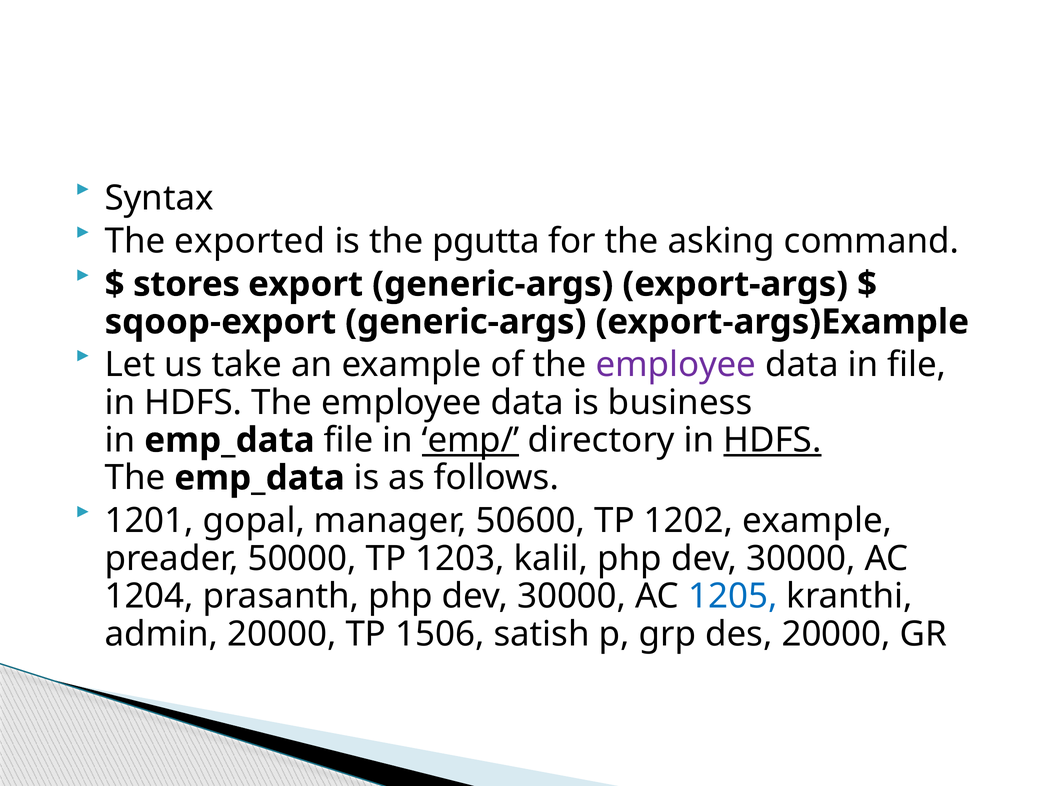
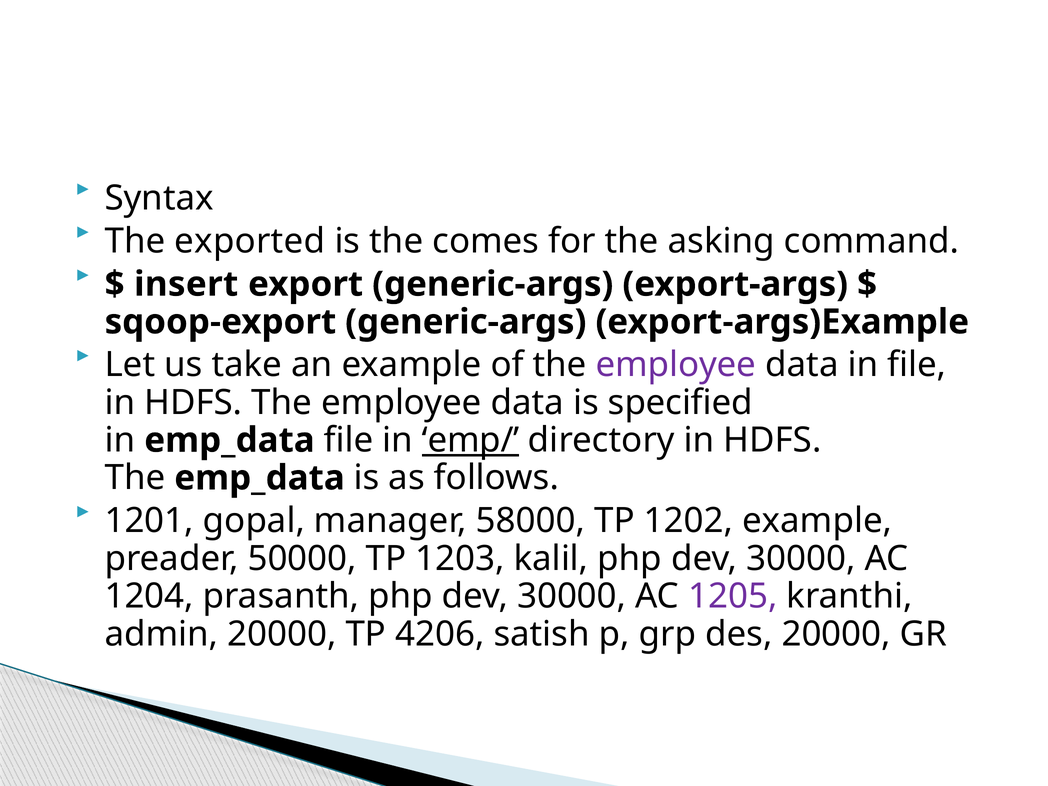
pgutta: pgutta -> comes (486, 241)
stores: stores -> insert (186, 284)
business: business -> specified (680, 403)
HDFS underline: present -> none (772, 440)
50600: 50600 -> 58000 (530, 521)
1205 colour: blue -> purple (733, 596)
1506: 1506 -> 4206 (440, 634)
